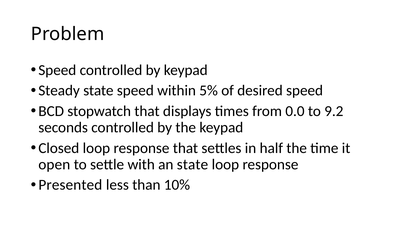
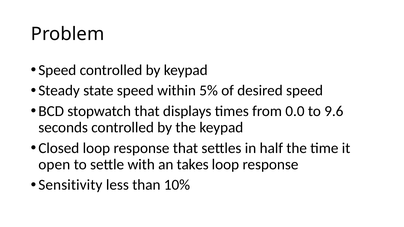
9.2: 9.2 -> 9.6 (334, 111)
an state: state -> takes (193, 165)
Presented: Presented -> Sensitivity (70, 185)
